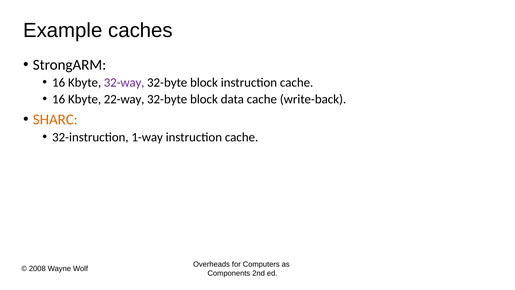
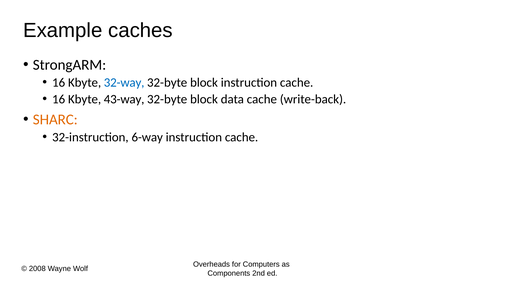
32-way colour: purple -> blue (124, 82)
22-way: 22-way -> 43-way (124, 99)
1-way: 1-way -> 6-way (147, 137)
